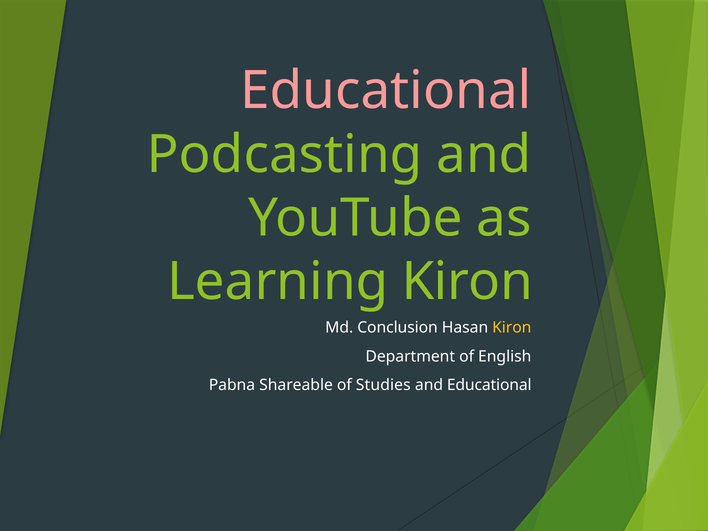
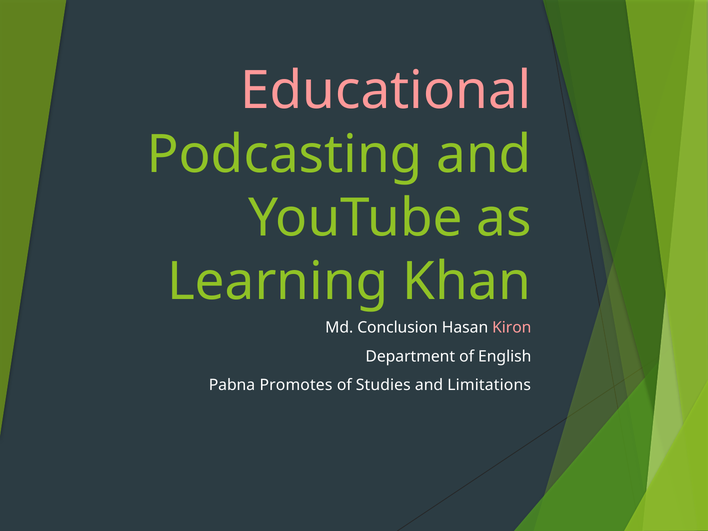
Learning Kiron: Kiron -> Khan (467, 282)
Kiron colour: yellow -> pink (512, 328)
Shareable: Shareable -> Promotes (296, 385)
and Educational: Educational -> Limitations (489, 385)
